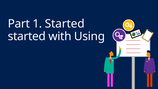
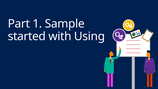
1 Started: Started -> Sample (65, 24)
